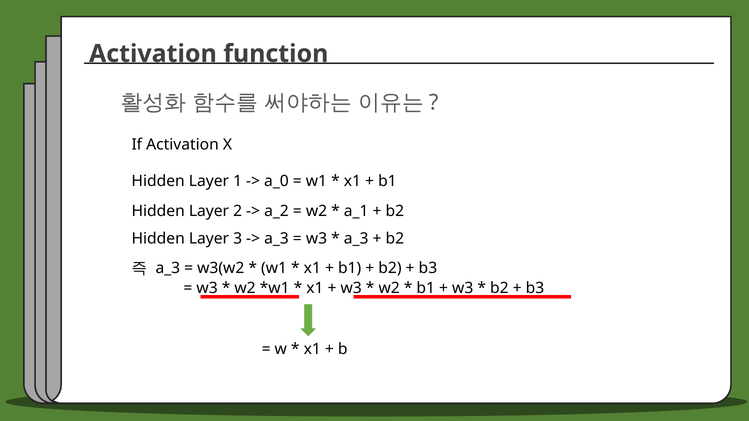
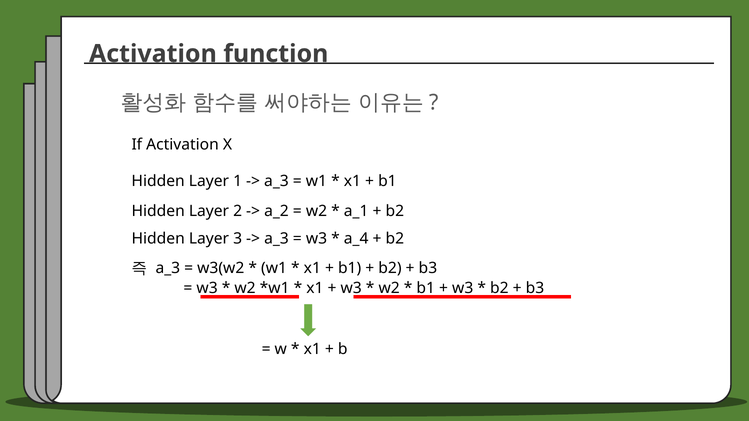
a_0: a_0 -> a_3 (276, 181)
a_3: a_3 -> a_4 (356, 239)
